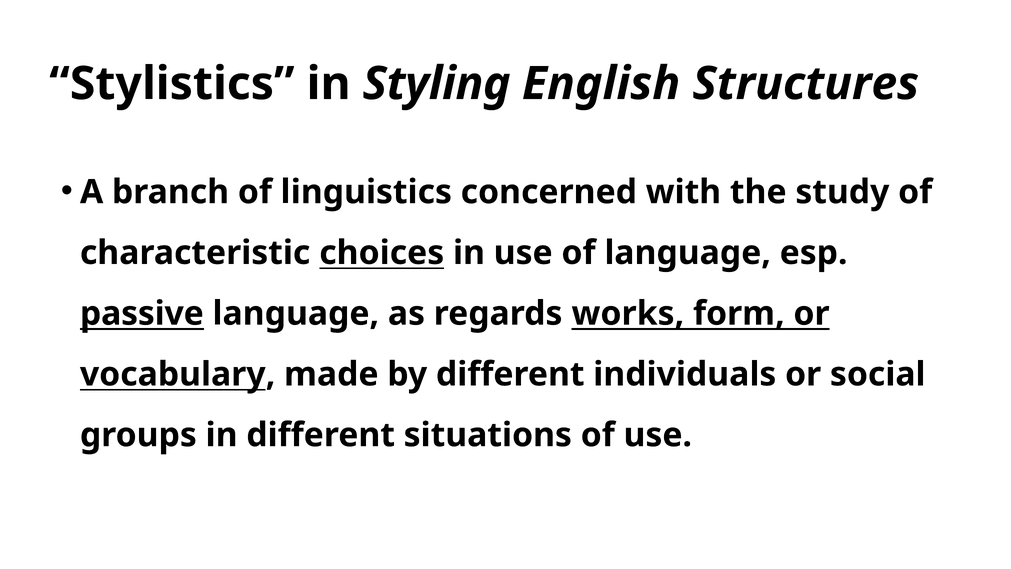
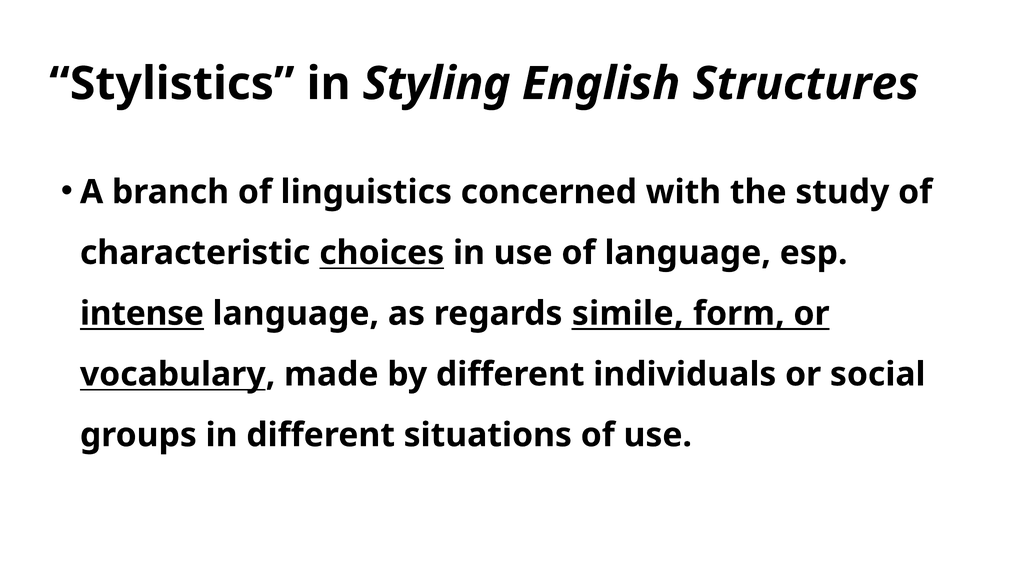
passive: passive -> intense (142, 313)
works: works -> simile (628, 313)
